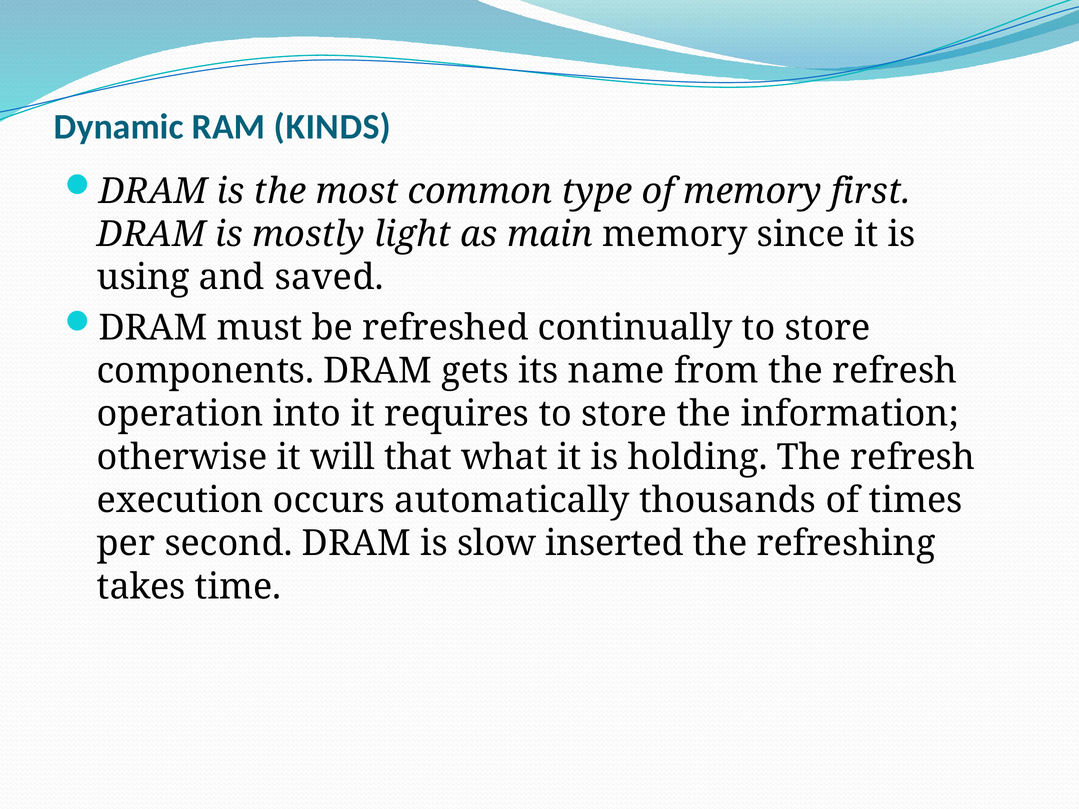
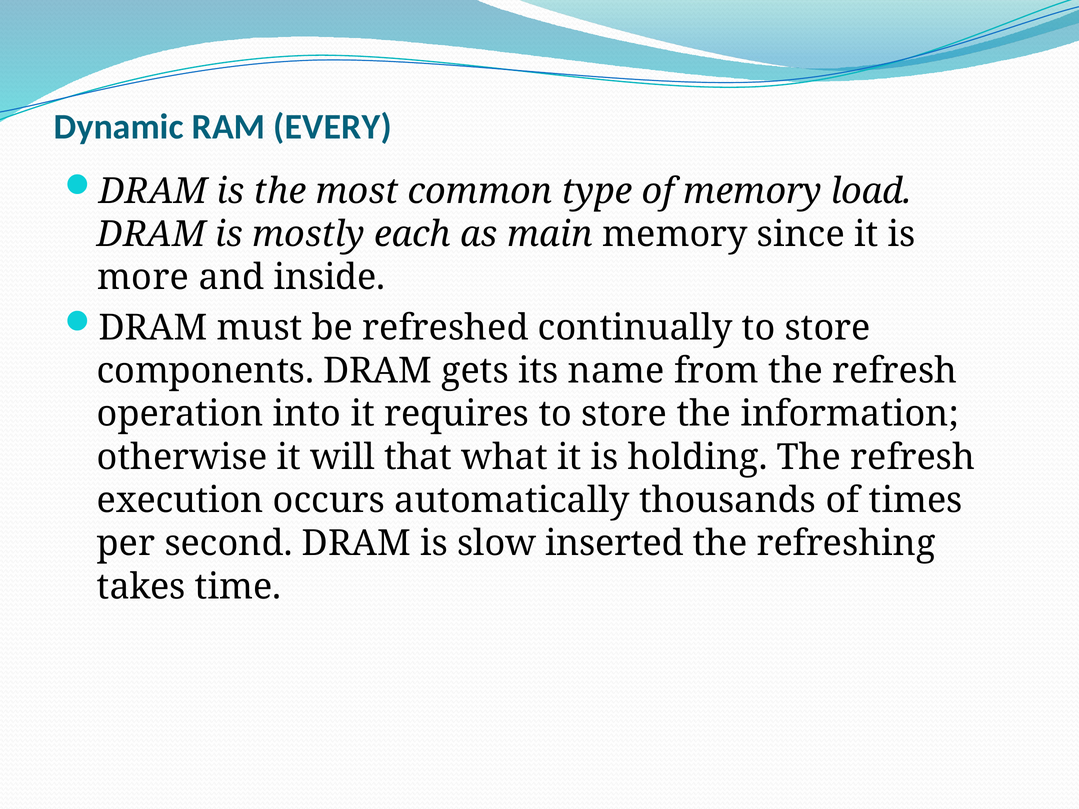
KINDS: KINDS -> EVERY (333, 127)
first: first -> load (871, 191)
light: light -> each (413, 234)
using: using -> more (143, 278)
saved: saved -> inside (330, 278)
